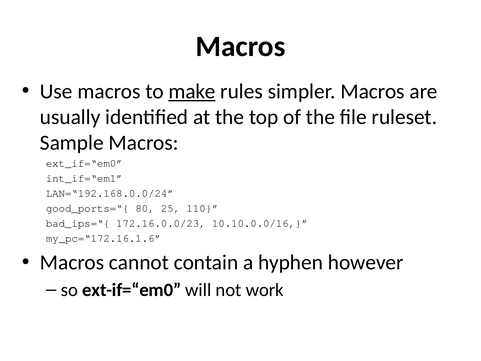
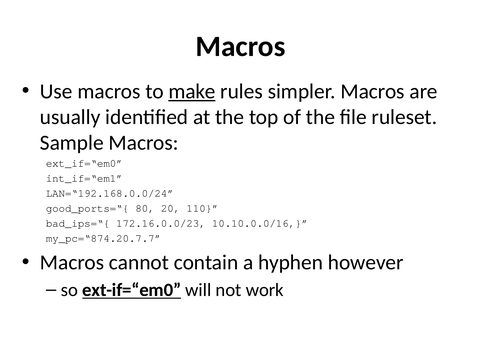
25: 25 -> 20 (170, 208)
my_pc=“172.16.1.6: my_pc=“172.16.1.6 -> my_pc=“874.20.7.7 (103, 238)
ext-if=“em0 underline: none -> present (132, 290)
